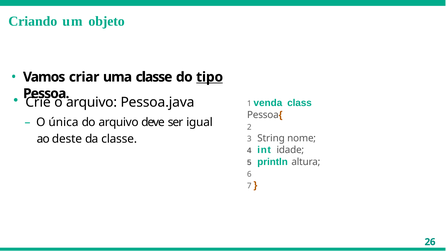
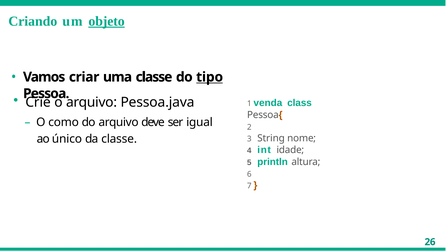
objeto underline: none -> present (107, 21)
única: única -> como (64, 122)
deste: deste -> único (67, 139)
